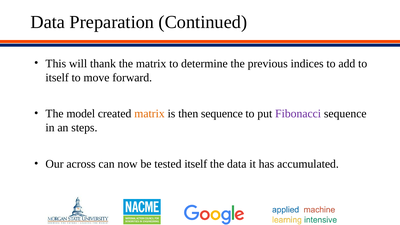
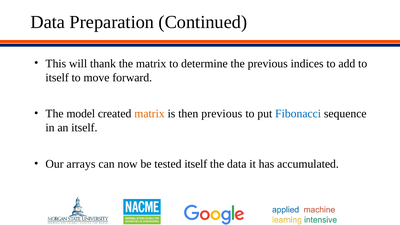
then sequence: sequence -> previous (222, 114)
Fibonacci colour: purple -> blue (298, 114)
an steps: steps -> itself (84, 128)
across: across -> arrays (81, 164)
